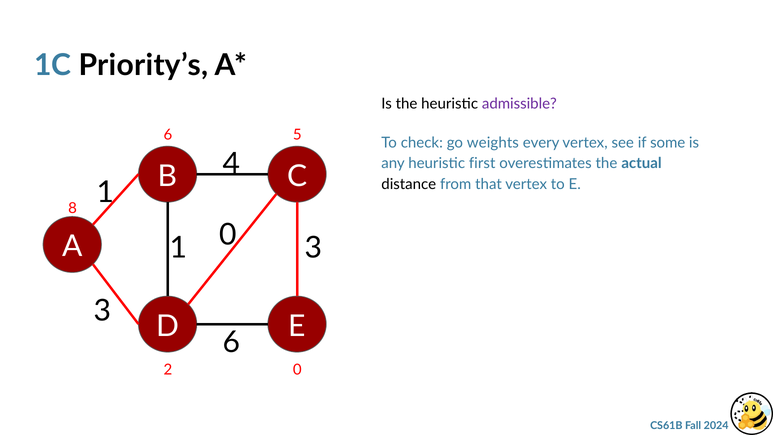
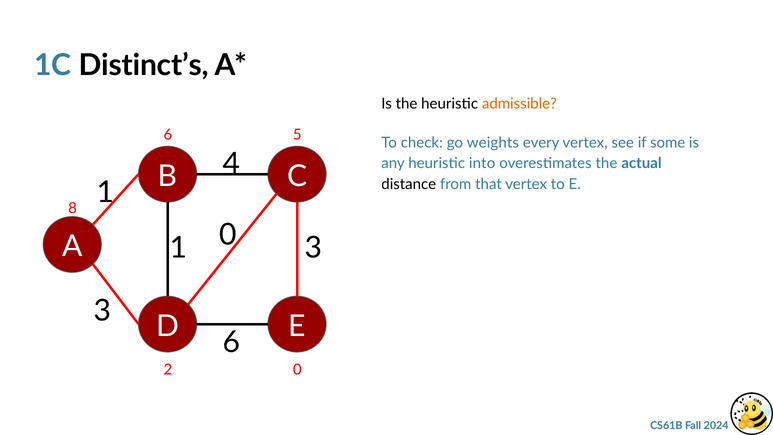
Priority’s: Priority’s -> Distinct’s (144, 65)
admissible colour: purple -> orange (519, 104)
first: first -> into (482, 163)
